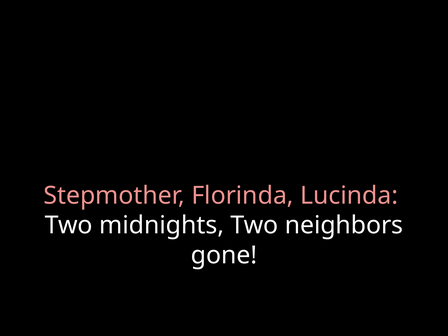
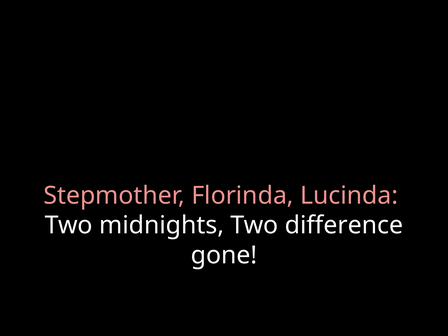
neighbors: neighbors -> difference (344, 225)
